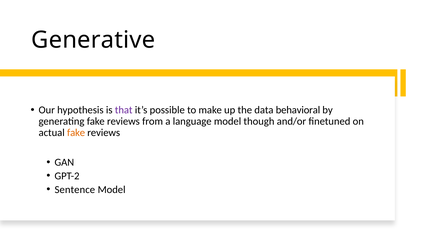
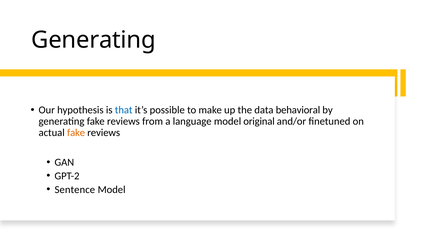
Generative: Generative -> Generating (93, 40)
that colour: purple -> blue (124, 110)
though: though -> original (259, 121)
